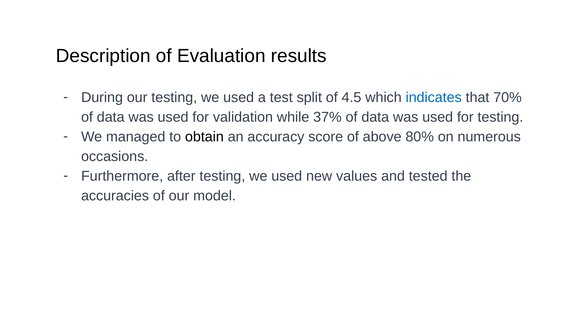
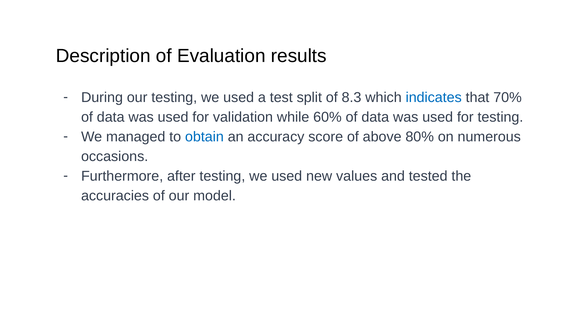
4.5: 4.5 -> 8.3 (352, 98)
37%: 37% -> 60% (327, 117)
obtain colour: black -> blue (204, 137)
